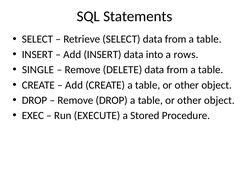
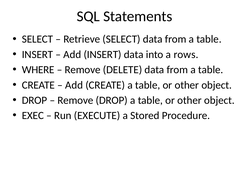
SINGLE: SINGLE -> WHERE (38, 70)
